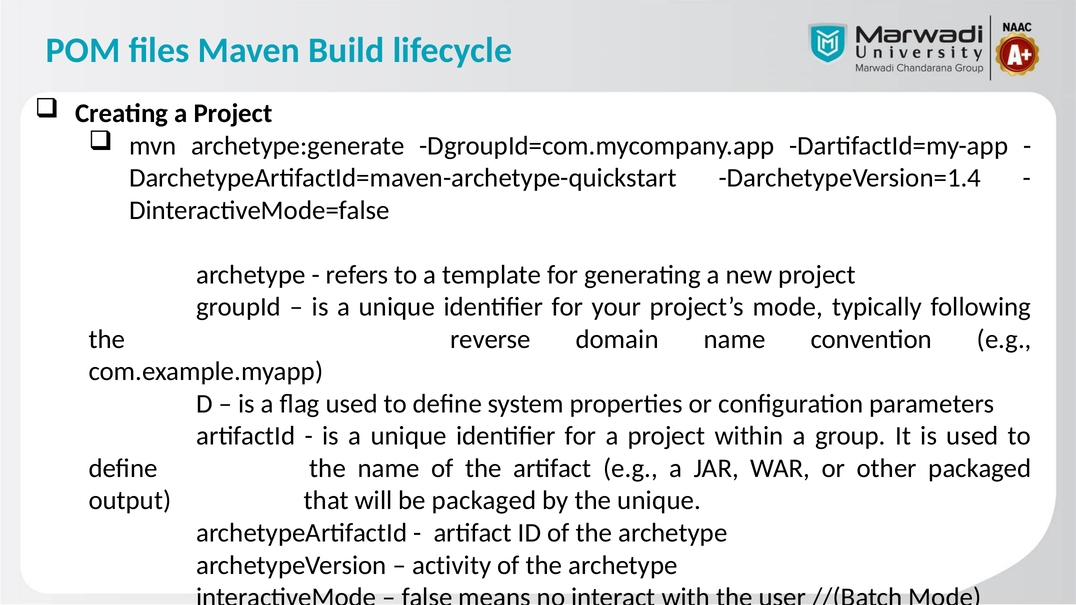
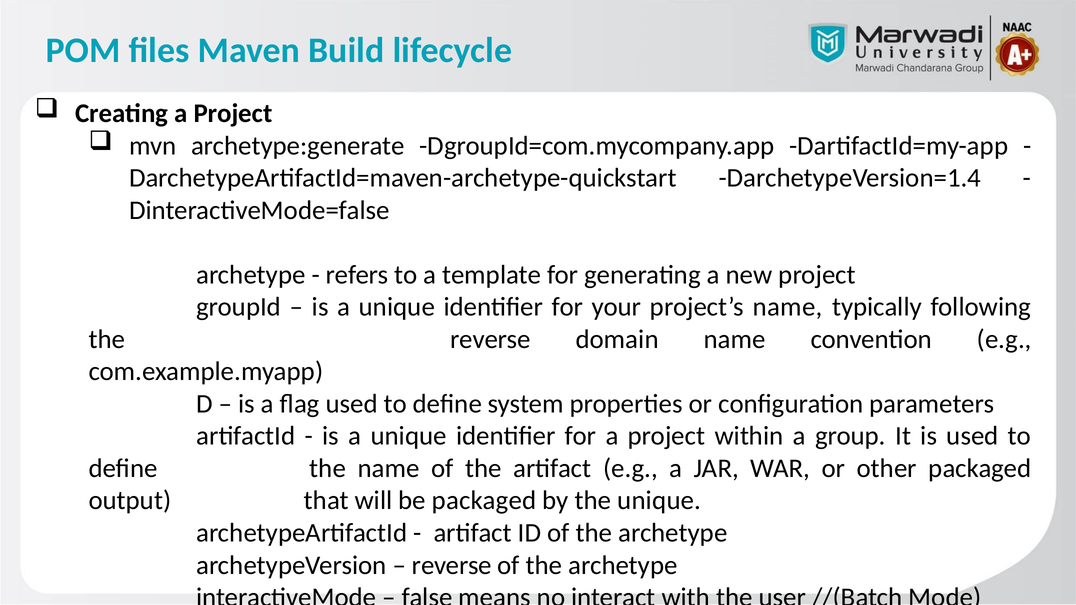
project’s mode: mode -> name (788, 307)
activity: activity -> reverse (452, 565)
